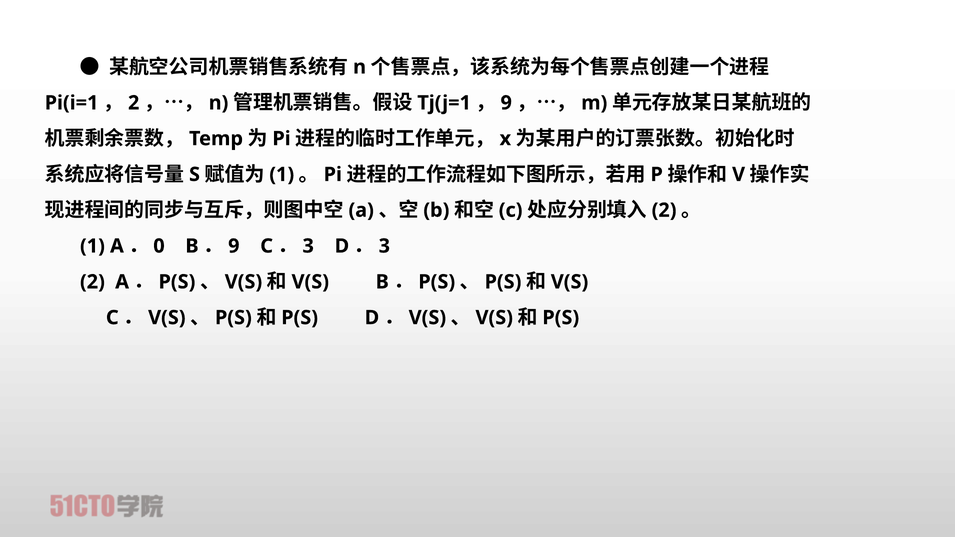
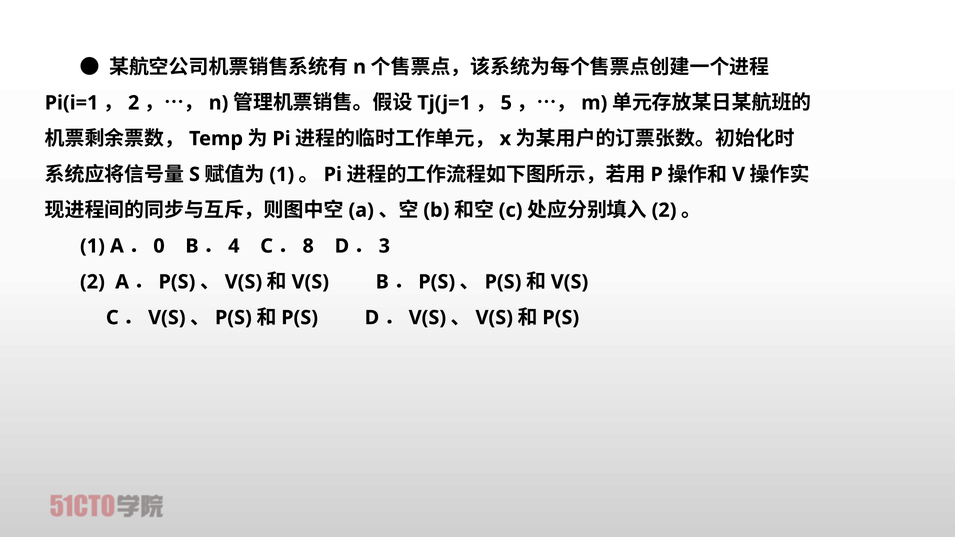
9: 9 -> 5 (506, 103)
9: 9 -> 4 (234, 246)
3: 3 -> 8 (308, 246)
